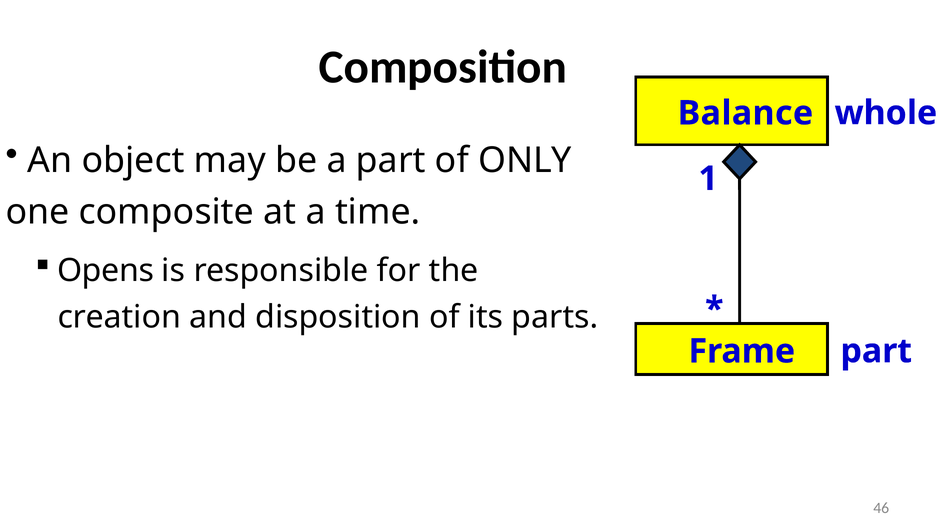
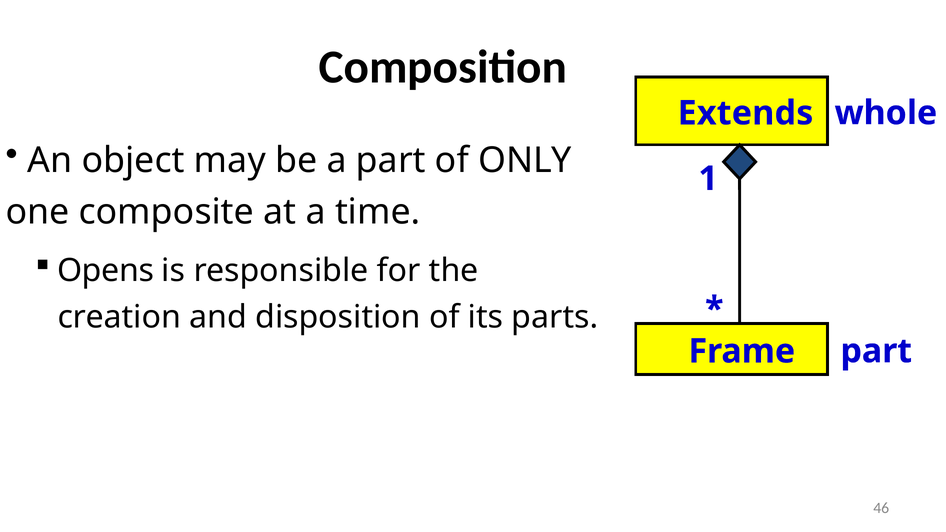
Balance: Balance -> Extends (745, 113)
